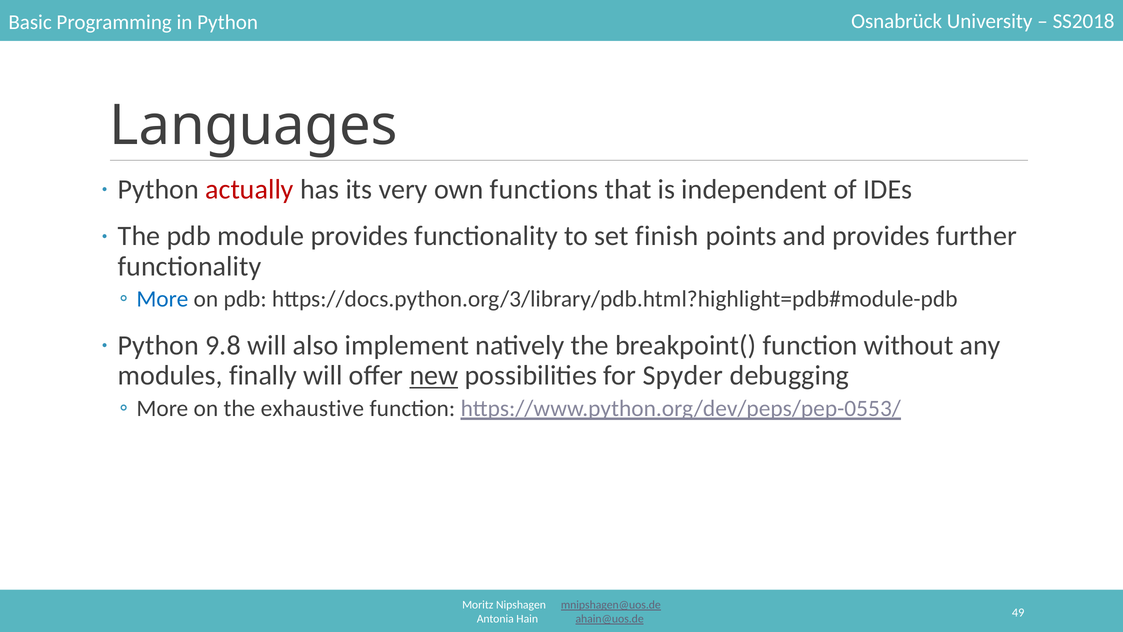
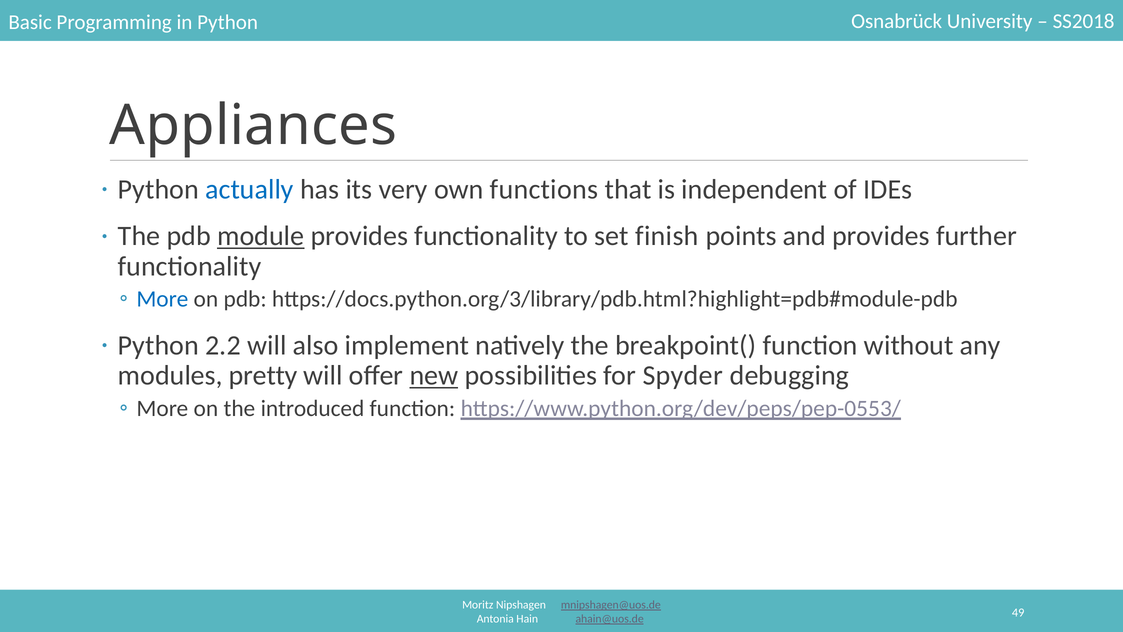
Languages: Languages -> Appliances (253, 126)
actually colour: red -> blue (249, 189)
module underline: none -> present (261, 236)
9.8: 9.8 -> 2.2 (223, 345)
finally: finally -> pretty (263, 376)
exhaustive: exhaustive -> introduced (312, 408)
